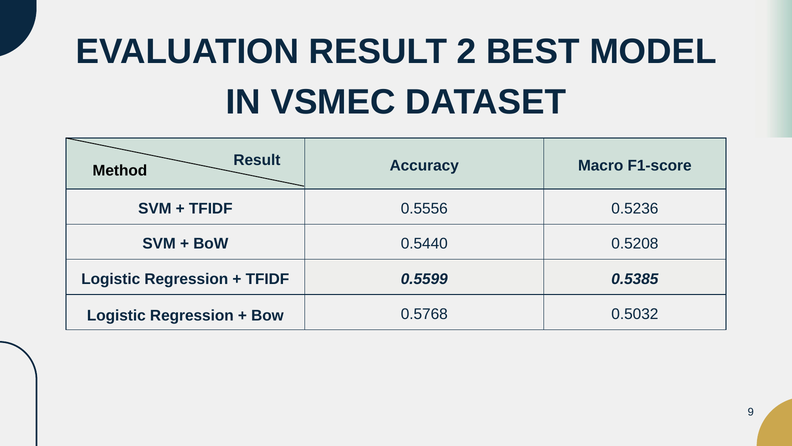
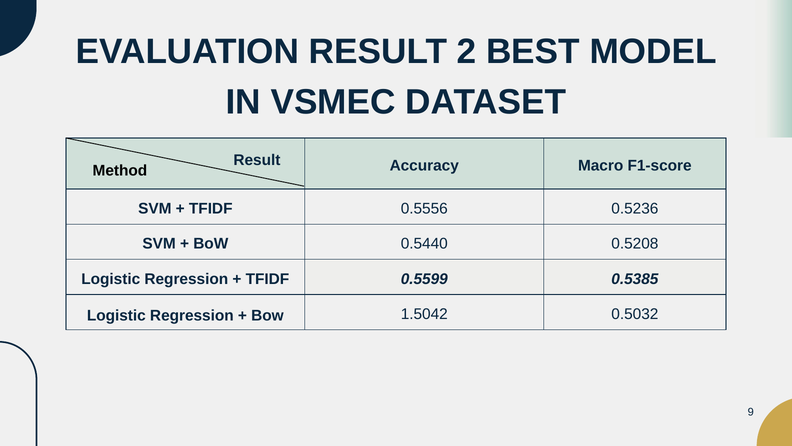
0.5768: 0.5768 -> 1.5042 (424, 314)
